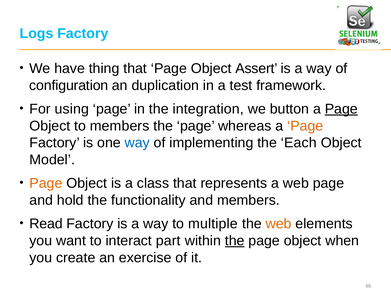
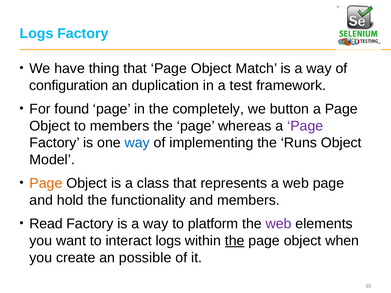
Assert: Assert -> Match (256, 69)
using: using -> found (72, 109)
integration: integration -> completely (208, 109)
Page underline: present -> none (341, 109)
Page colour: orange -> purple (305, 126)
Each: Each -> Runs (299, 143)
multiple: multiple -> platform (213, 224)
web colour: orange -> purple (279, 224)
interact part: part -> logs (168, 241)
exercise: exercise -> possible (145, 258)
